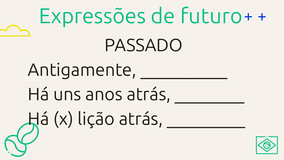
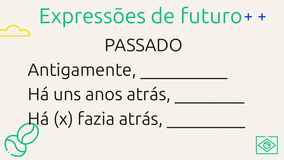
lição: lição -> fazia (96, 119)
